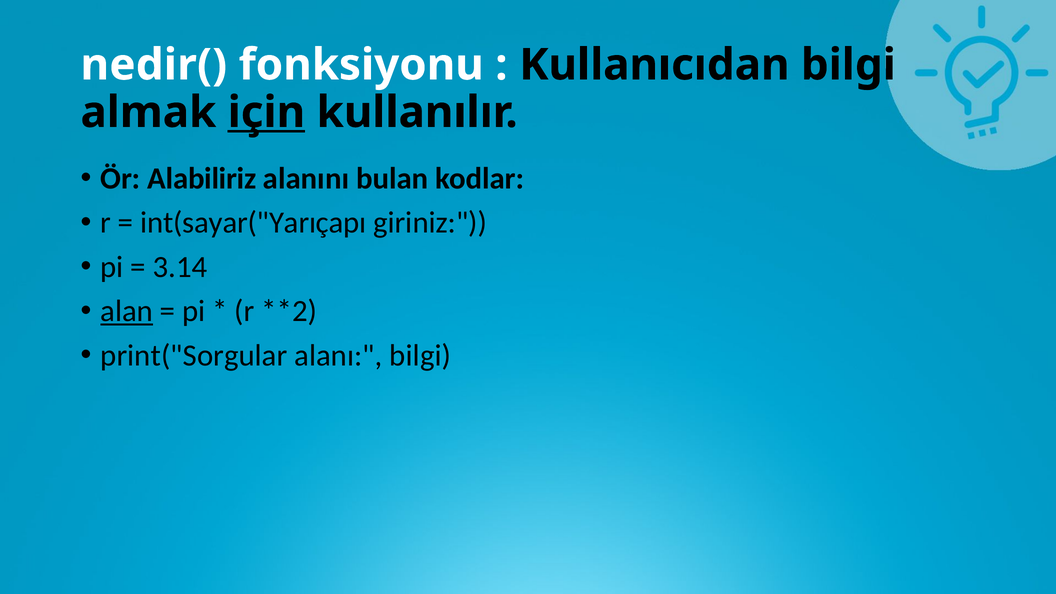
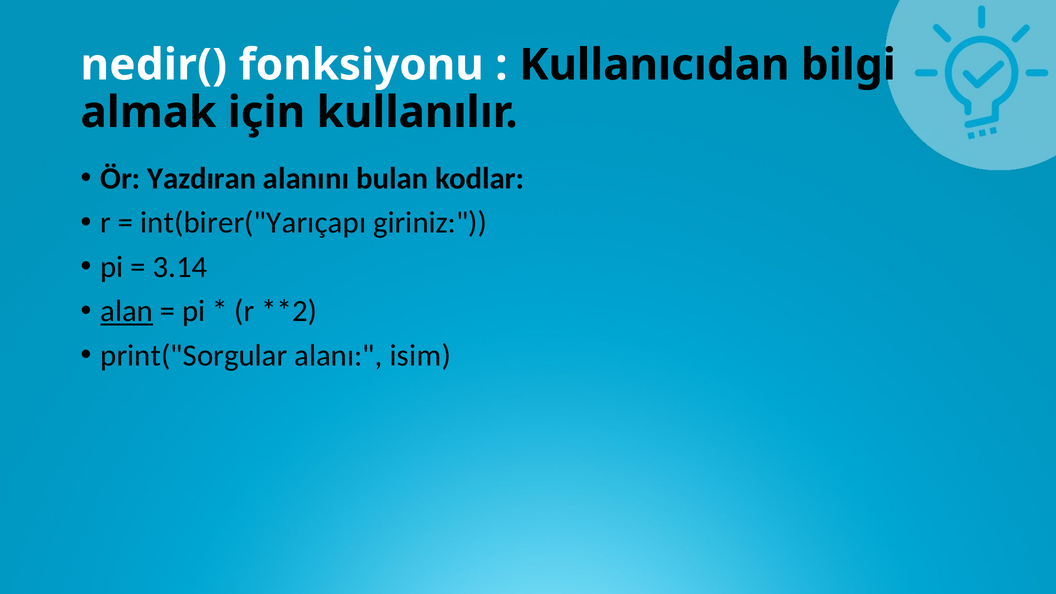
için underline: present -> none (266, 112)
Alabiliriz: Alabiliriz -> Yazdıran (202, 178)
int(sayar("Yarıçapı: int(sayar("Yarıçapı -> int(birer("Yarıçapı (253, 223)
alanı bilgi: bilgi -> isim (420, 355)
